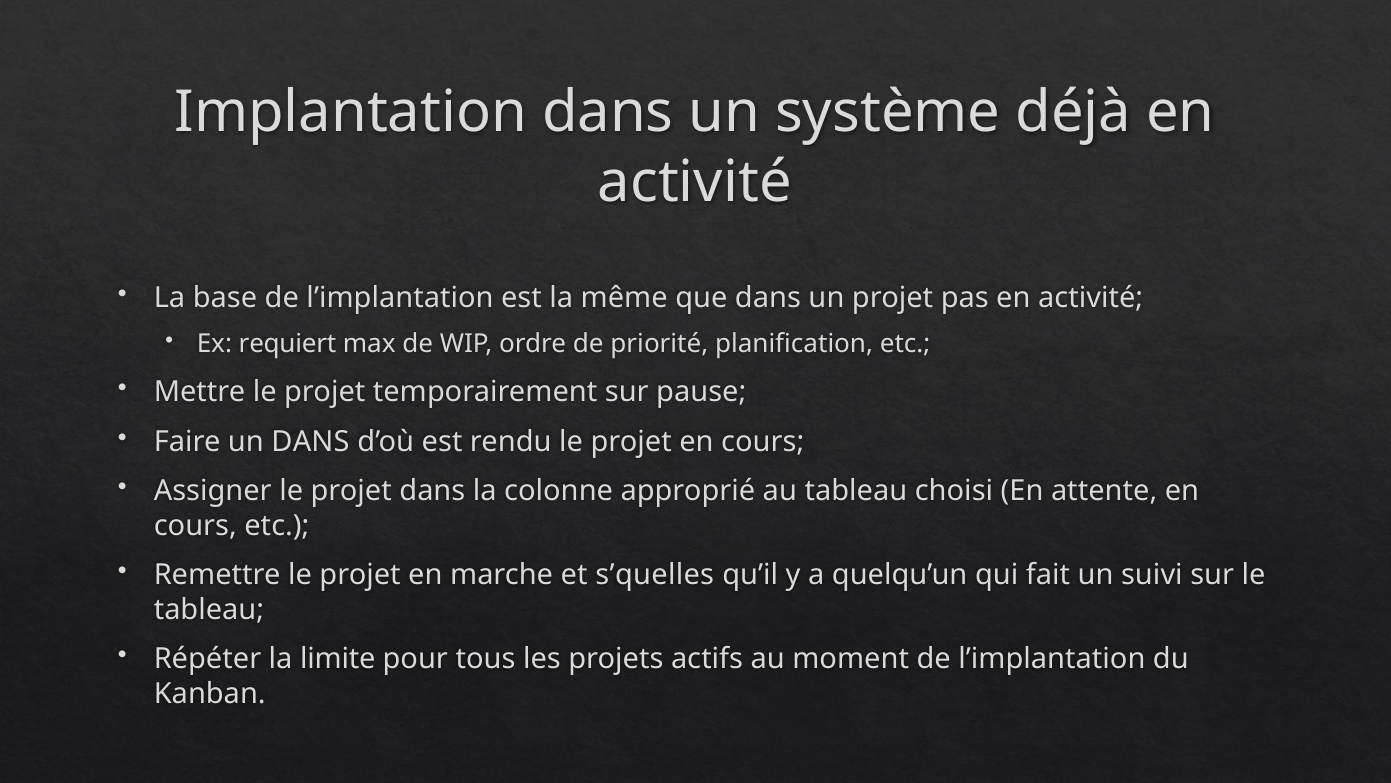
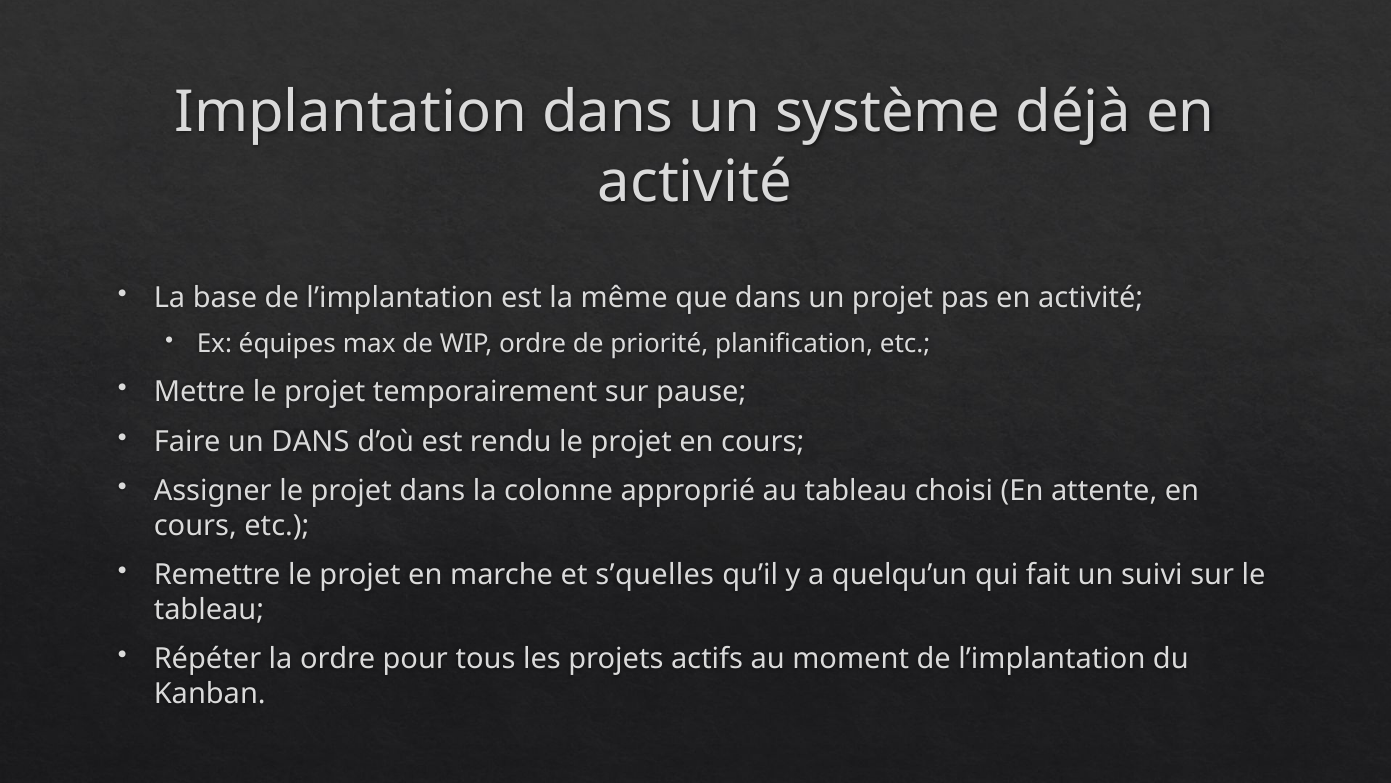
requiert: requiert -> équipes (287, 344)
la limite: limite -> ordre (338, 659)
